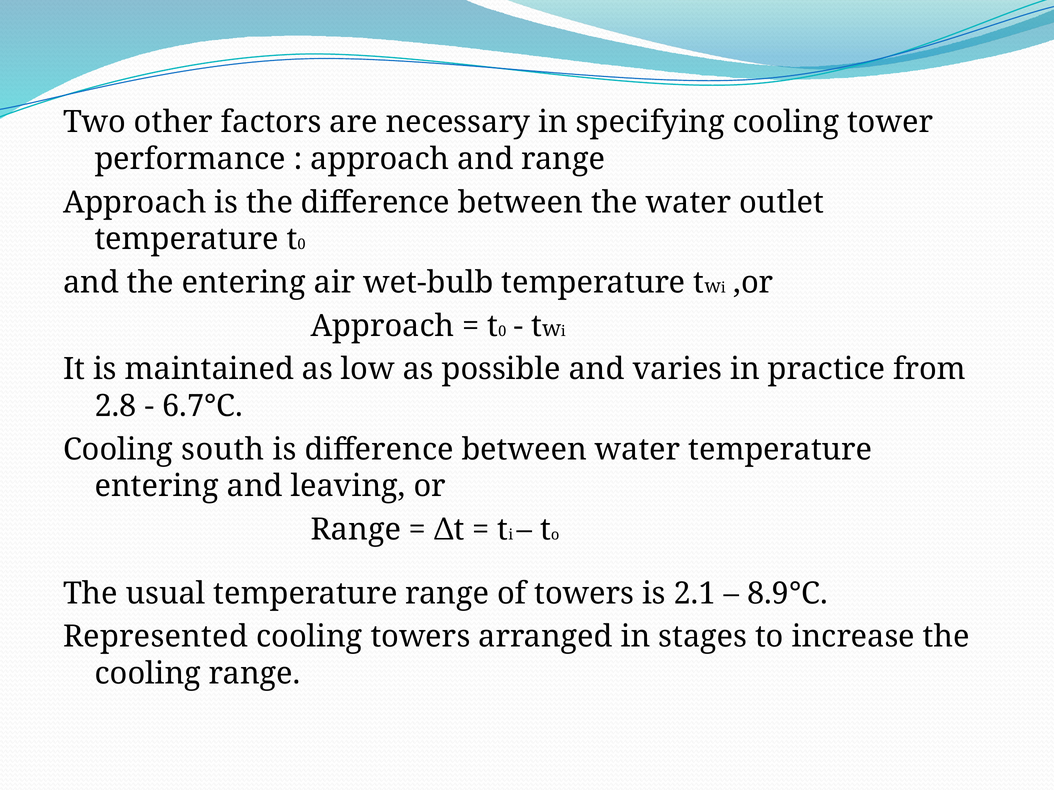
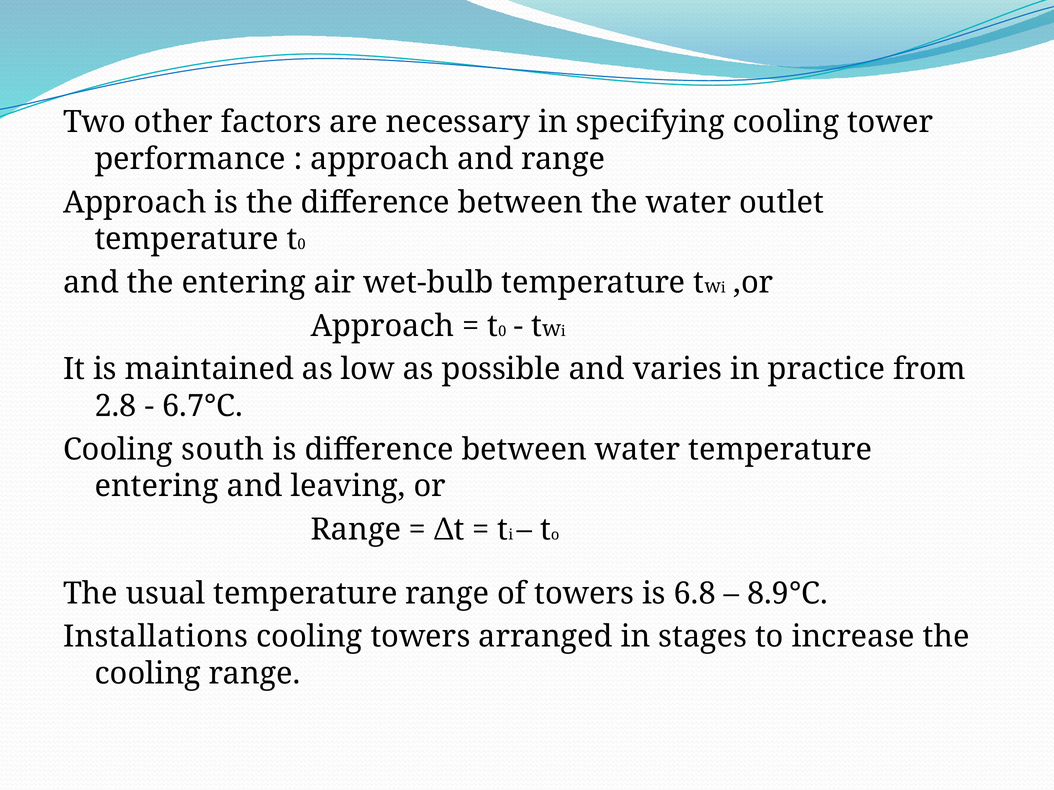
2.1: 2.1 -> 6.8 (695, 594)
Represented: Represented -> Installations (156, 637)
